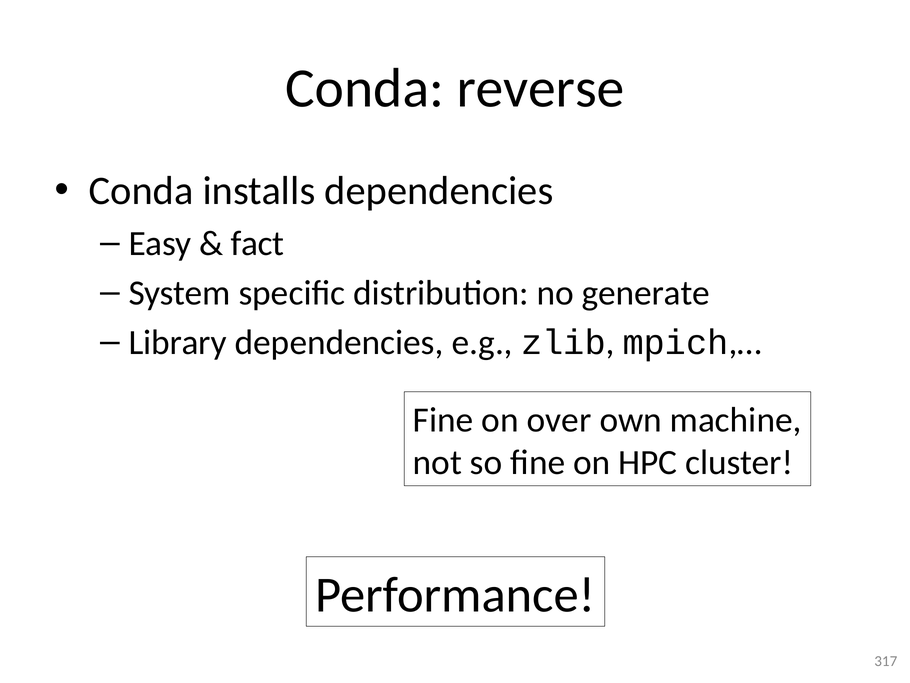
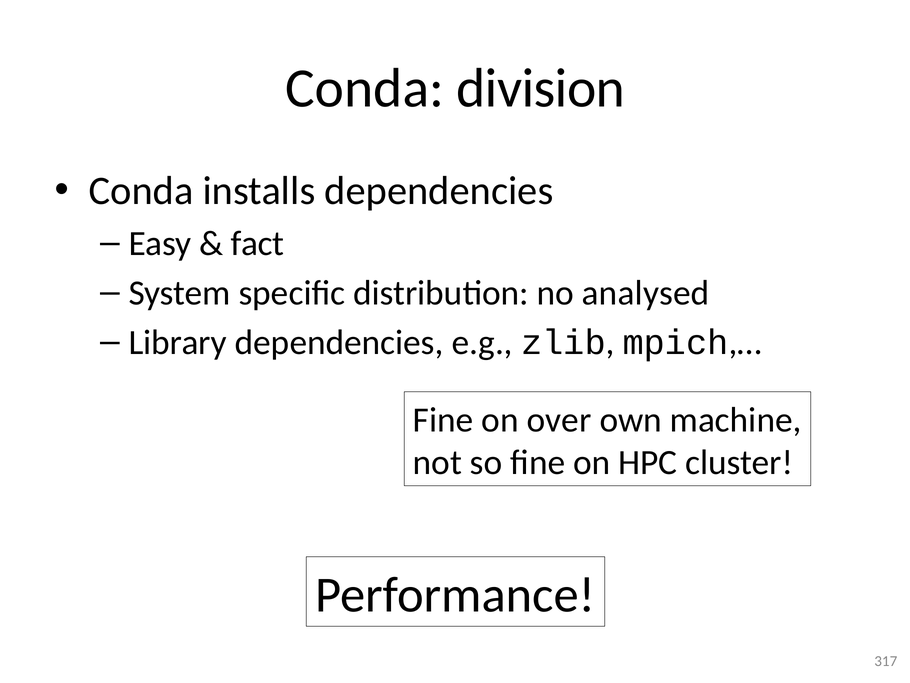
reverse: reverse -> division (541, 88)
generate: generate -> analysed (646, 293)
